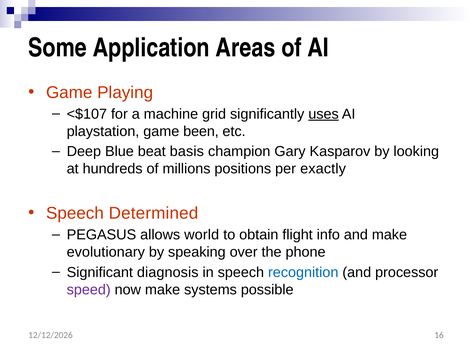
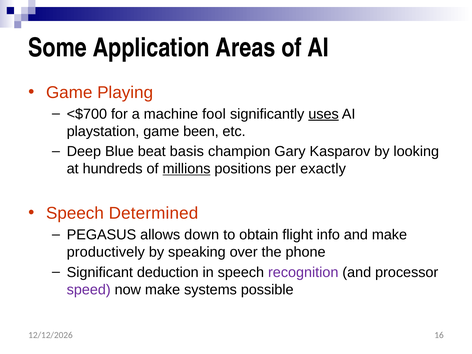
<$107: <$107 -> <$700 (87, 114)
grid: grid -> fool (214, 114)
millions underline: none -> present (187, 169)
world: world -> down (202, 235)
evolutionary: evolutionary -> productively (106, 252)
diagnosis: diagnosis -> deduction (168, 272)
recognition colour: blue -> purple (303, 272)
